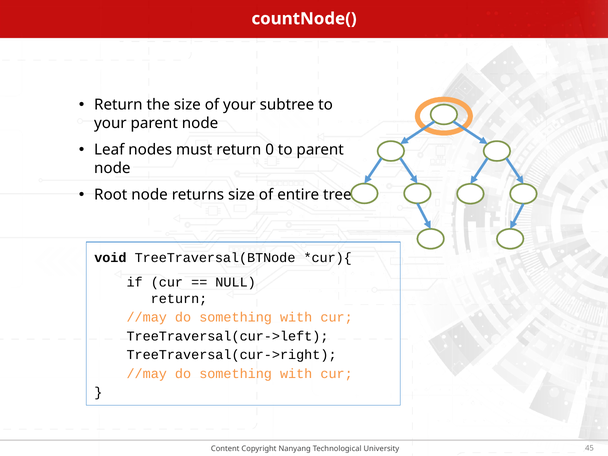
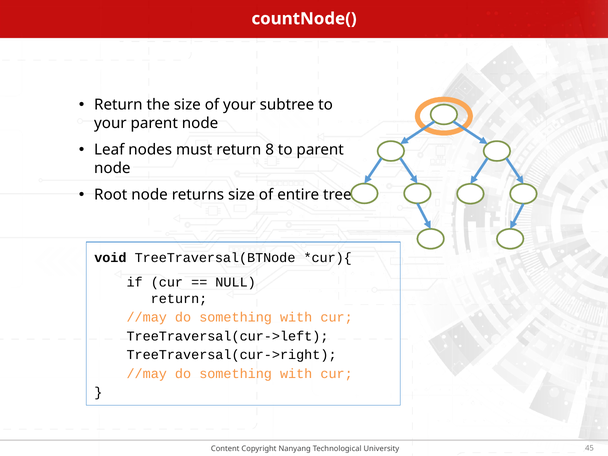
0: 0 -> 8 (270, 150)
